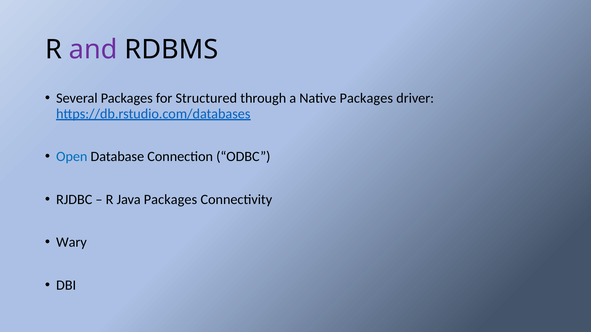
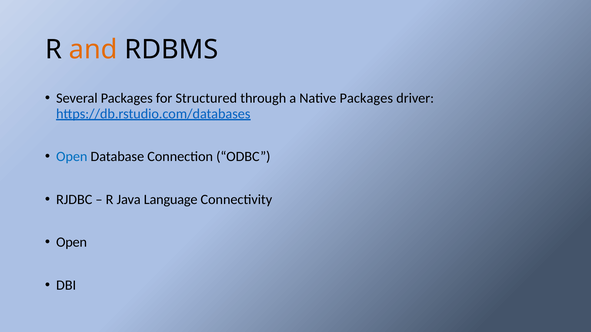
and colour: purple -> orange (93, 50)
Java Packages: Packages -> Language (171, 200)
Wary: Wary -> Open (72, 243)
